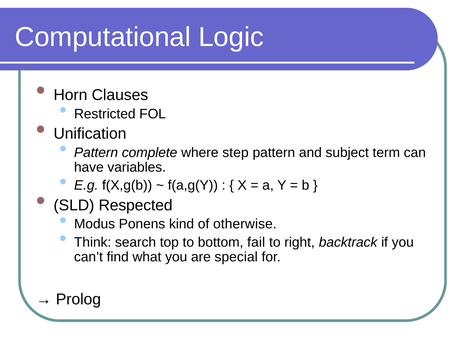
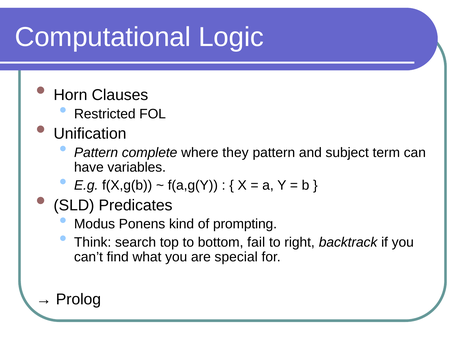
step: step -> they (235, 152)
Respected: Respected -> Predicates (136, 205)
otherwise: otherwise -> prompting (245, 224)
